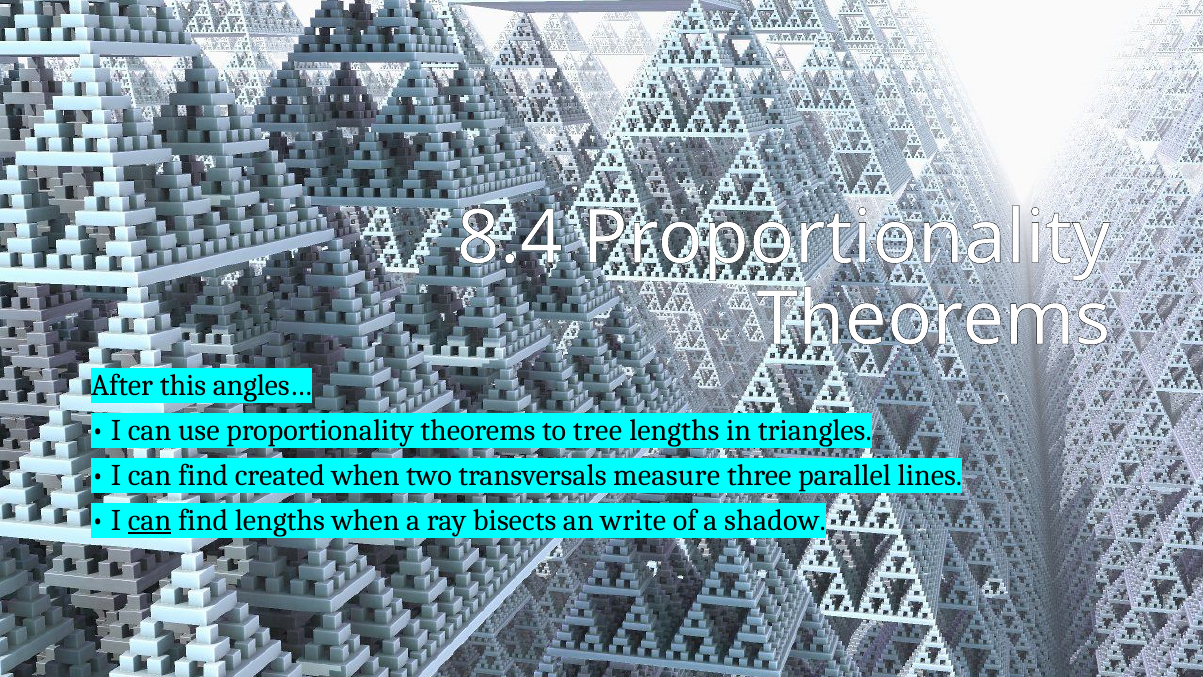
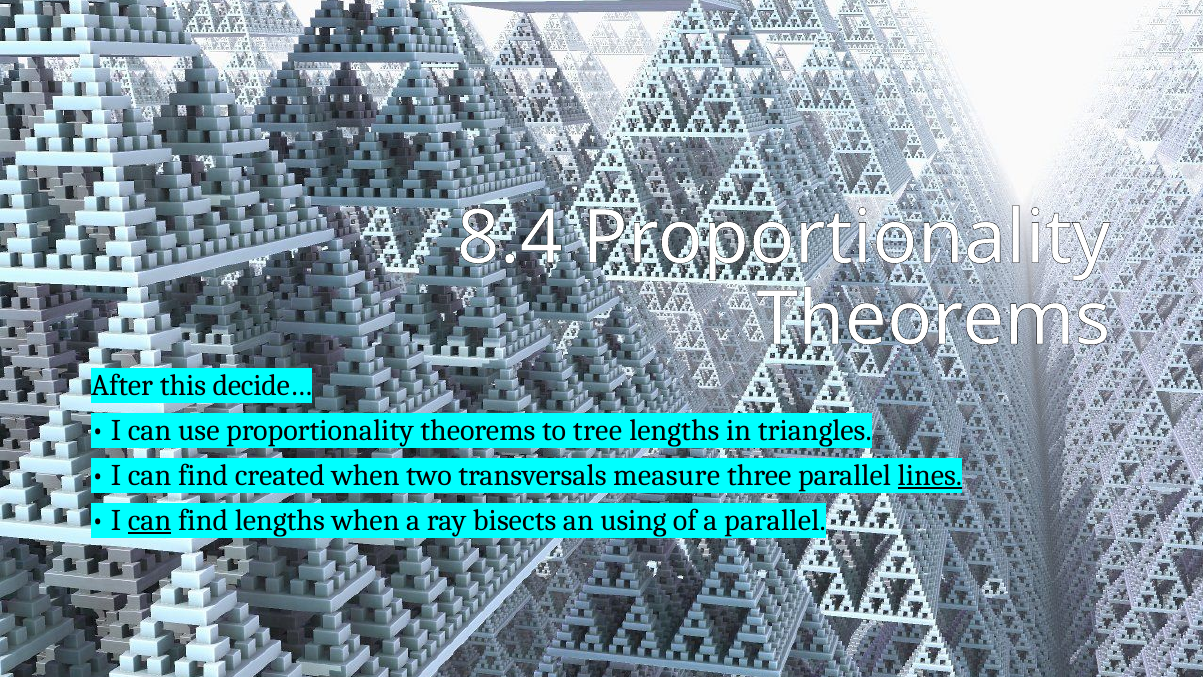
angles…: angles… -> decide… (262, 385)
lines underline: none -> present (930, 475)
write: write -> using (634, 520)
a shadow: shadow -> parallel (775, 520)
